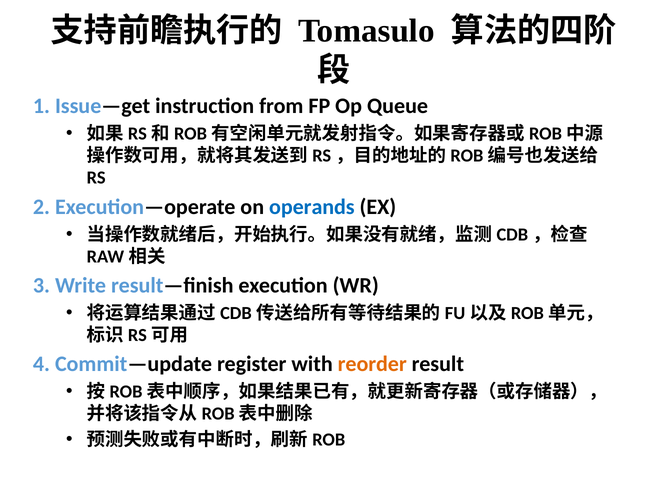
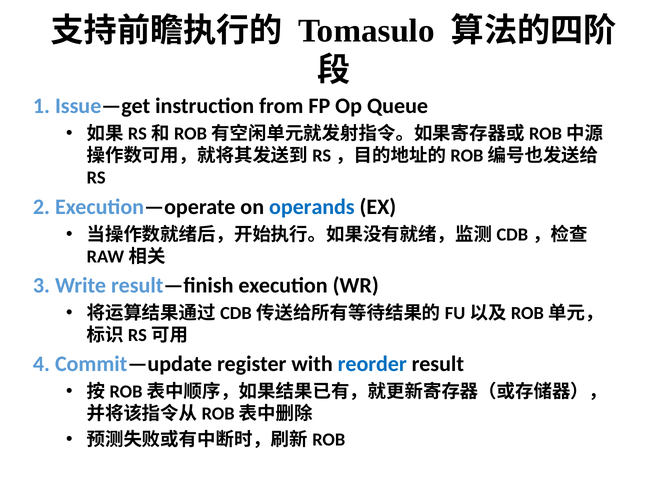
reorder colour: orange -> blue (372, 364)
